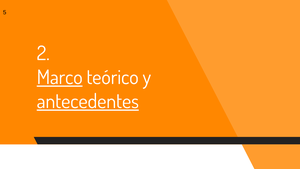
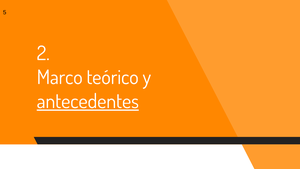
Marco underline: present -> none (60, 77)
